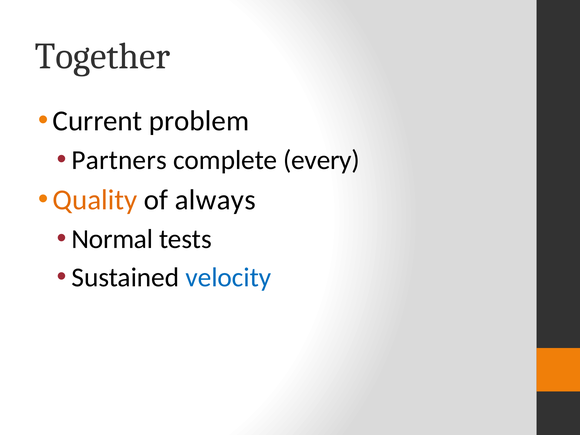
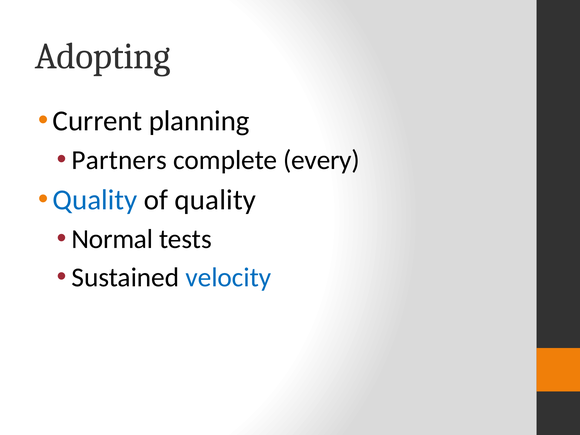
Together: Together -> Adopting (103, 56)
problem: problem -> planning (199, 121)
Quality colour: orange -> blue (95, 200)
of always: always -> quality (215, 200)
